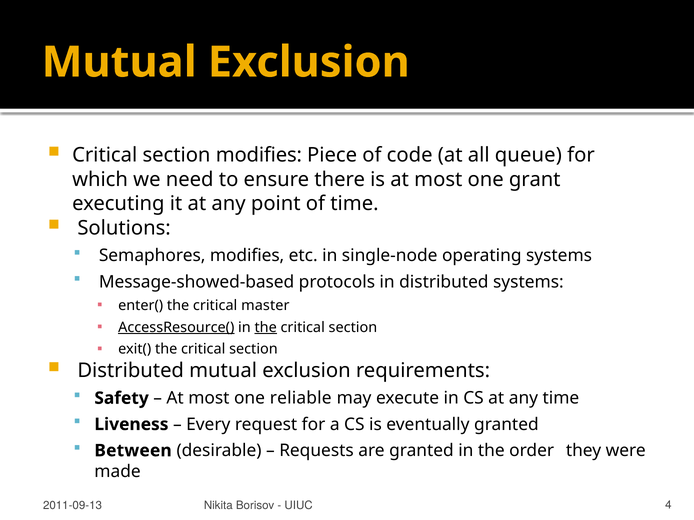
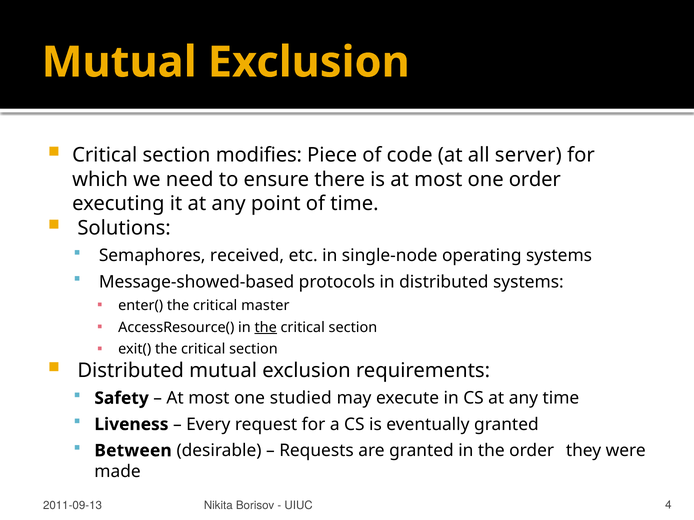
queue: queue -> server (528, 155)
one grant: grant -> order (535, 180)
Semaphores modifies: modifies -> received (247, 256)
AccessResource( underline: present -> none (176, 328)
reliable: reliable -> studied (301, 399)
